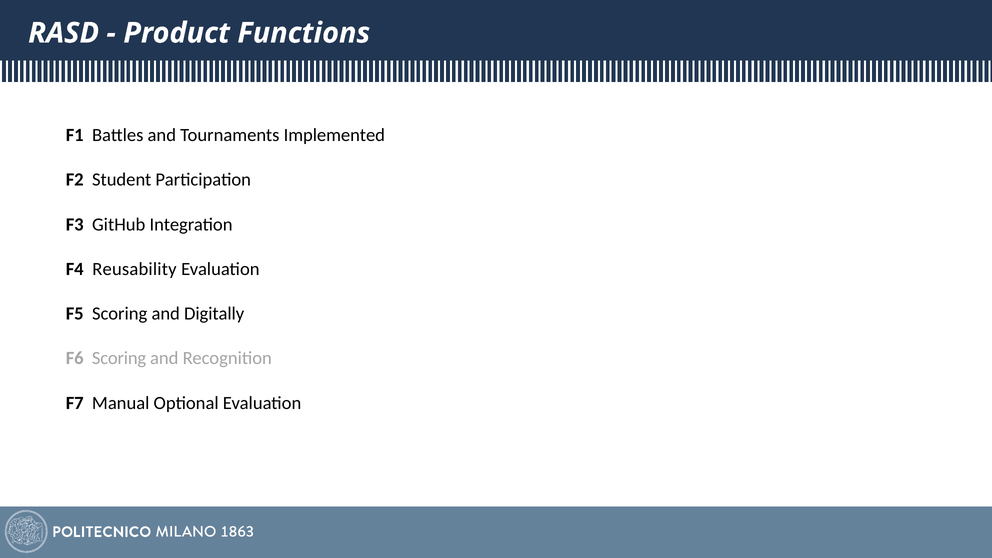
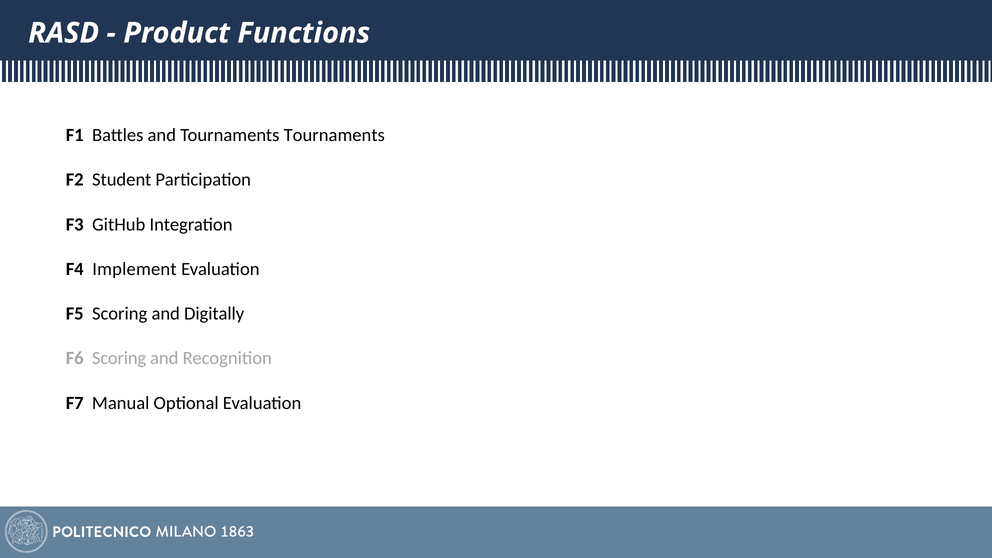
Tournaments Implemented: Implemented -> Tournaments (334, 135)
Reusability: Reusability -> Implement (134, 269)
